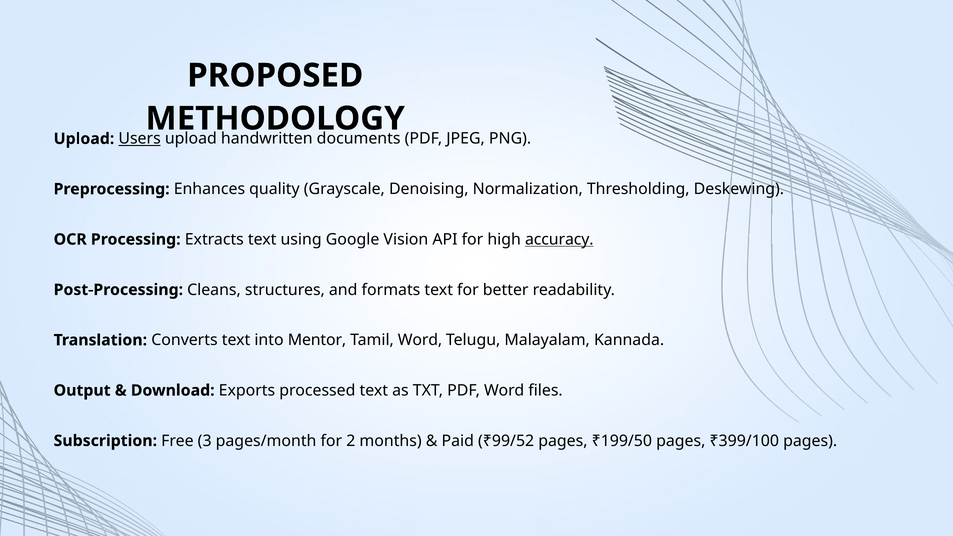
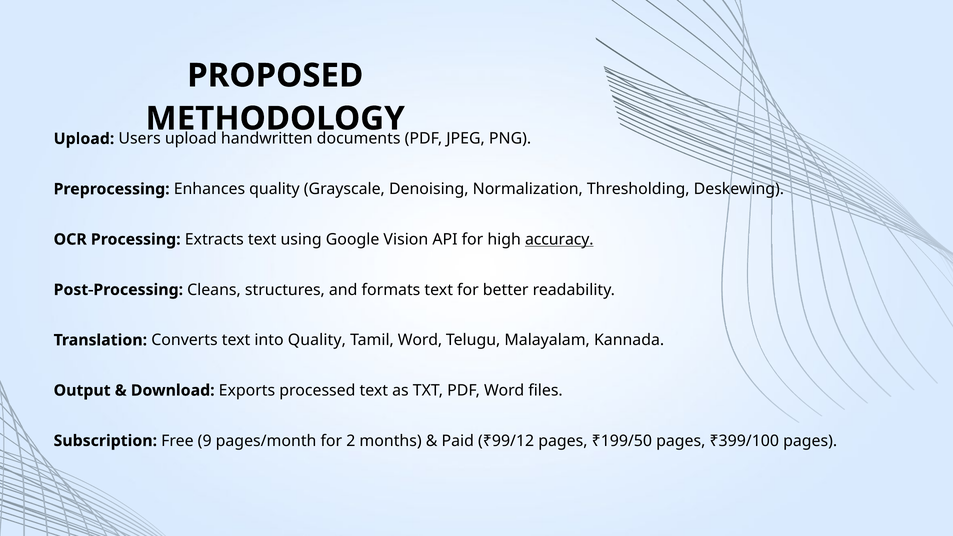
Users underline: present -> none (140, 139)
into Mentor: Mentor -> Quality (317, 340)
3: 3 -> 9 (205, 441)
₹99/52: ₹99/52 -> ₹99/12 (506, 441)
